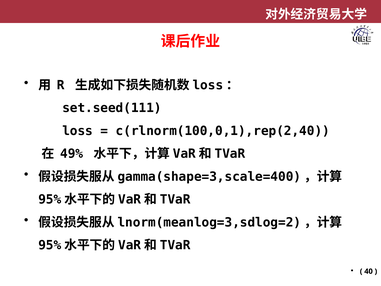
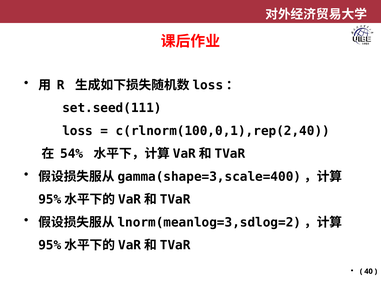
49%: 49% -> 54% (72, 154)
